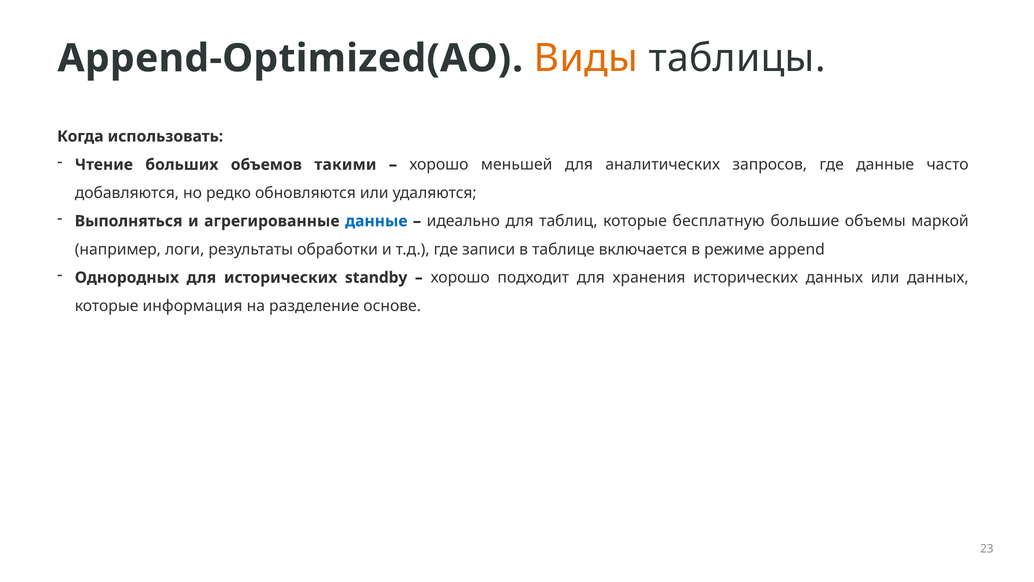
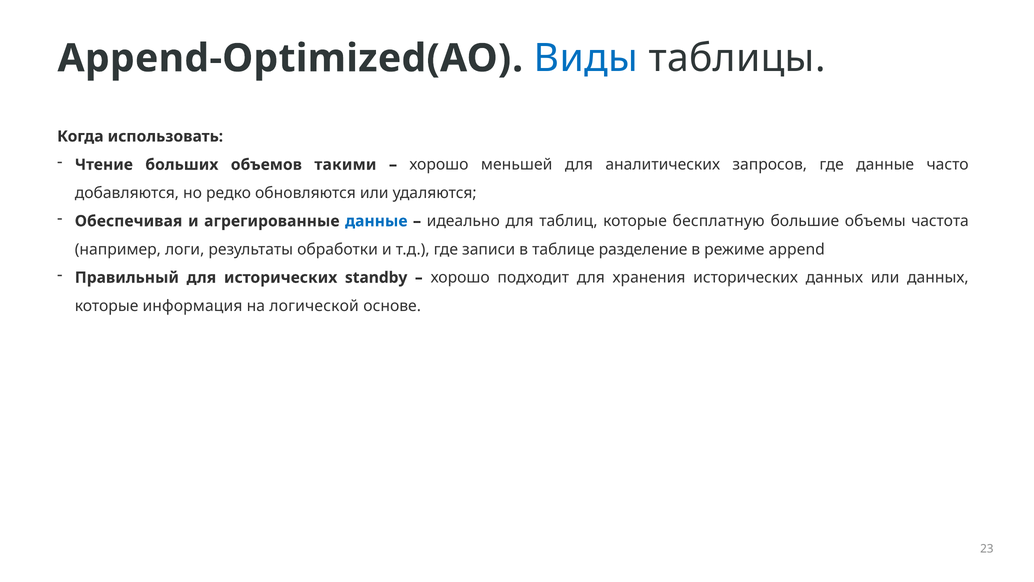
Виды colour: orange -> blue (586, 58)
Выполняться: Выполняться -> Обеспечивая (129, 221)
маркой: маркой -> частота (940, 221)
включается: включается -> разделение (643, 249)
Однородных: Однородных -> Правильный (127, 277)
разделение: разделение -> логической (314, 306)
